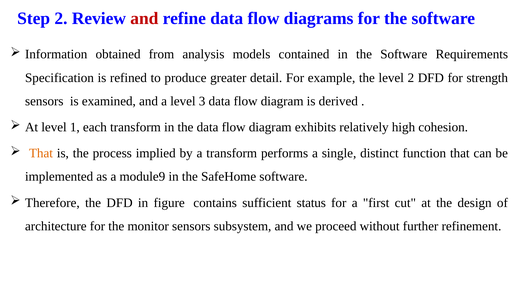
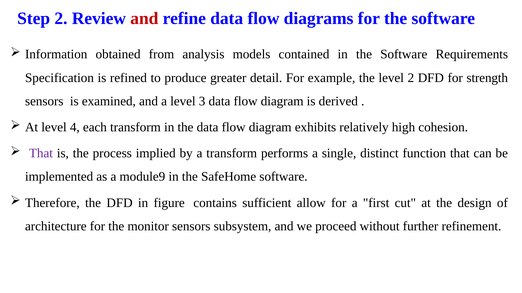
1: 1 -> 4 (75, 128)
That colour: orange -> purple (41, 154)
status: status -> allow (311, 203)
